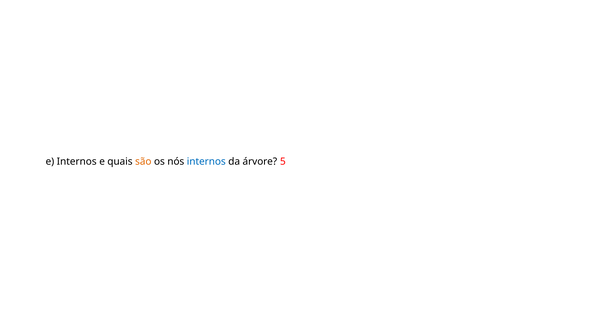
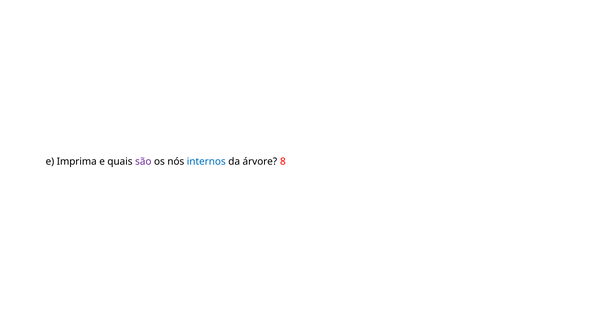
e Internos: Internos -> Imprima (77, 162)
são colour: orange -> purple (143, 162)
5: 5 -> 8 (283, 162)
